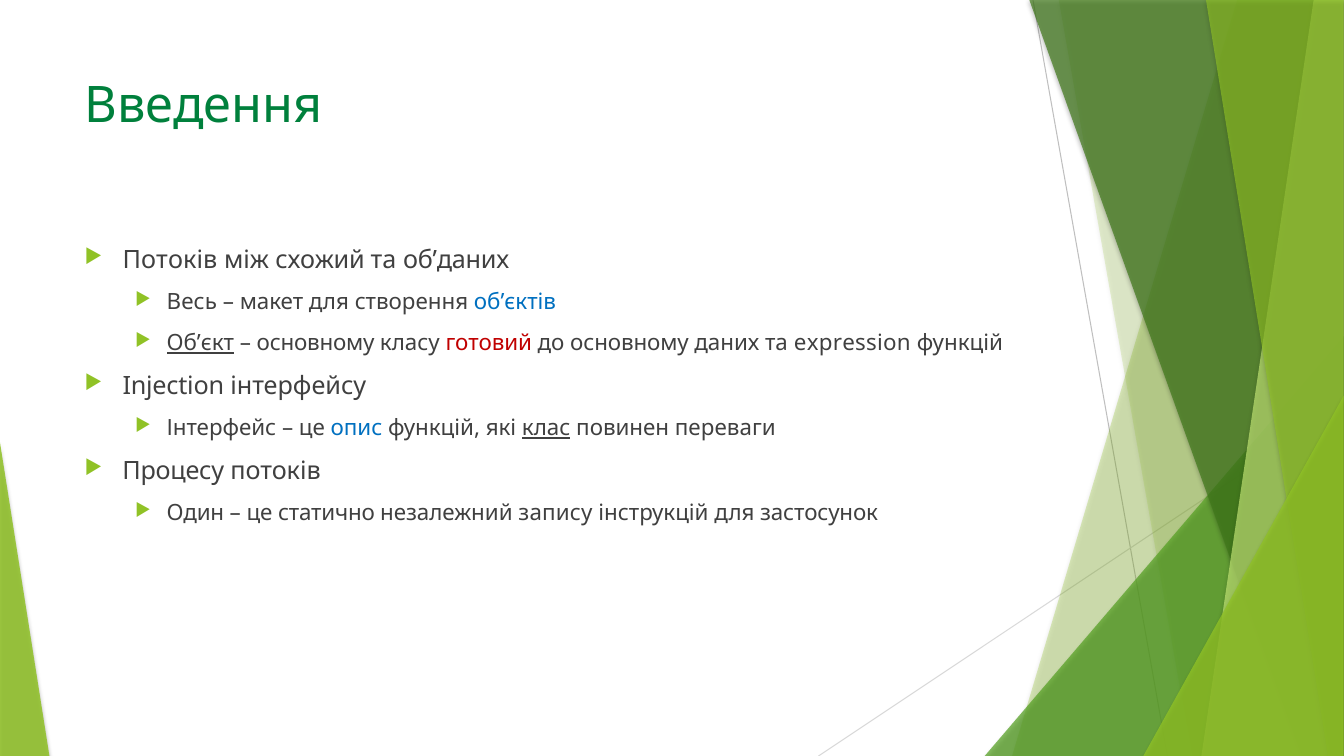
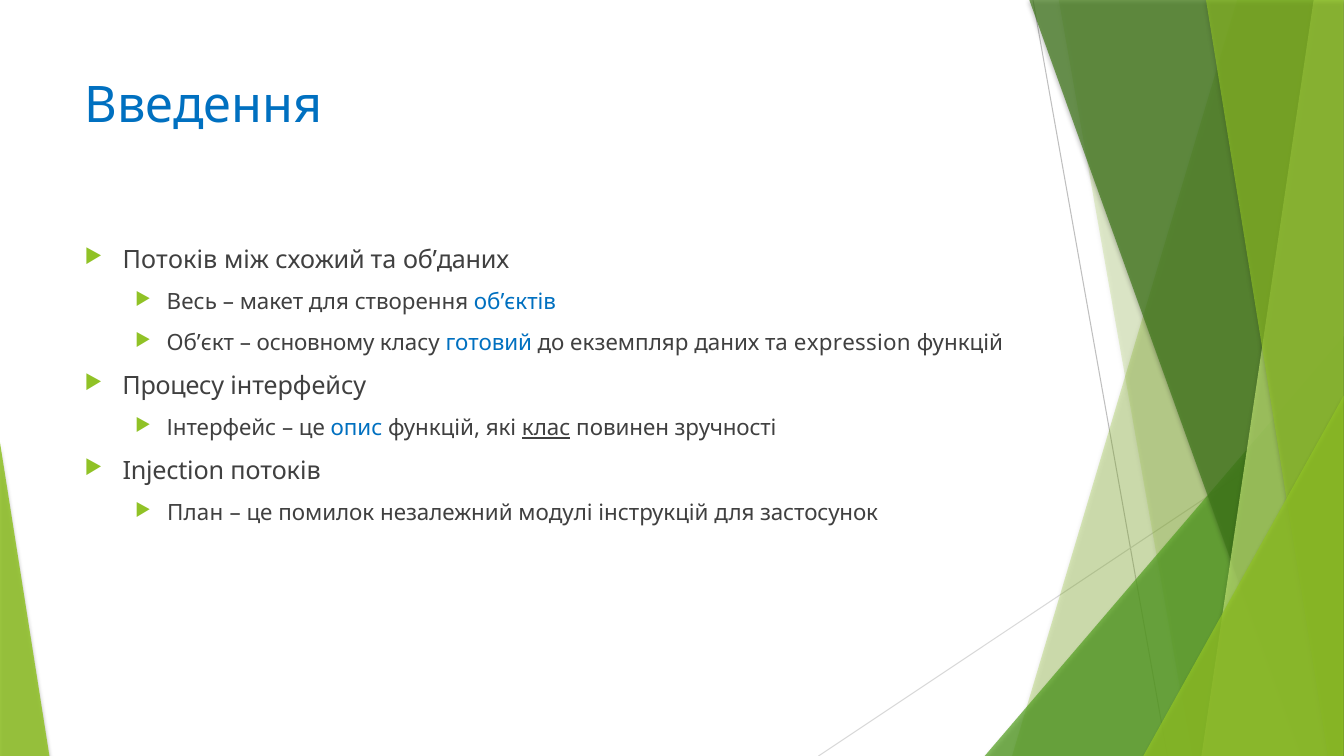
Введення colour: green -> blue (204, 106)
Об’єкт underline: present -> none (200, 343)
готовий colour: red -> blue (489, 343)
до основному: основному -> екземпляр (629, 343)
Injection: Injection -> Процесу (173, 386)
переваги: переваги -> зручності (725, 428)
Процесу: Процесу -> Injection (173, 471)
Один: Один -> План (195, 514)
статично: статично -> помилок (326, 514)
запису: запису -> модулі (556, 514)
